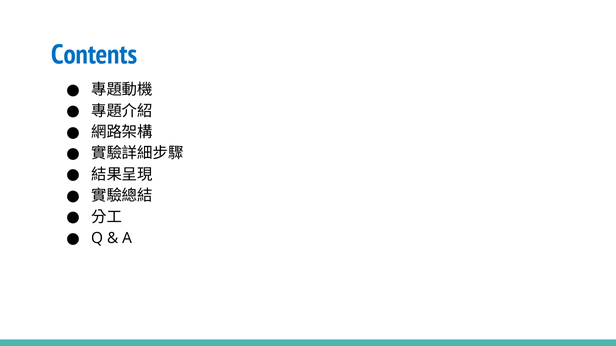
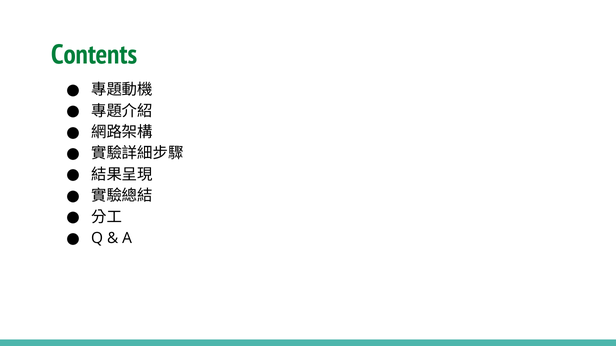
Contents colour: blue -> green (94, 55)
